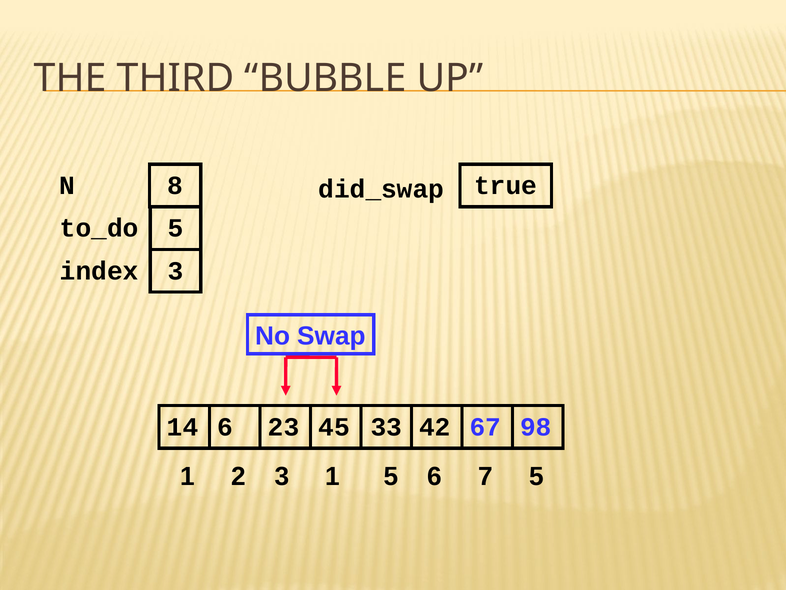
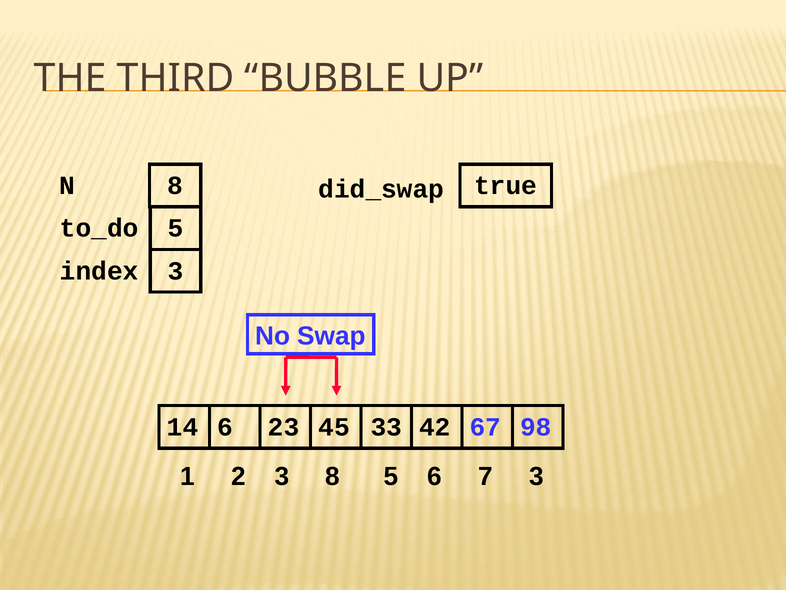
3 1: 1 -> 8 (333, 476)
7 5: 5 -> 3 (536, 476)
